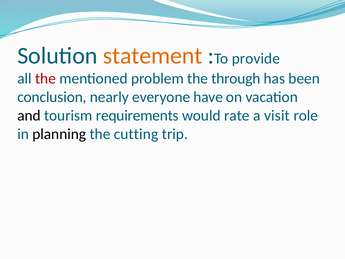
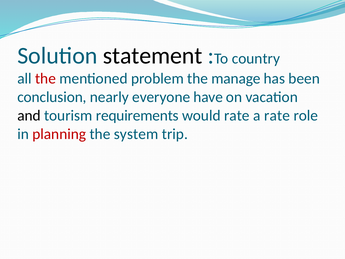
statement colour: orange -> black (153, 56)
provide: provide -> country (256, 58)
through: through -> manage (236, 79)
a visit: visit -> rate (277, 115)
planning colour: black -> red (59, 134)
cutting: cutting -> system (136, 134)
